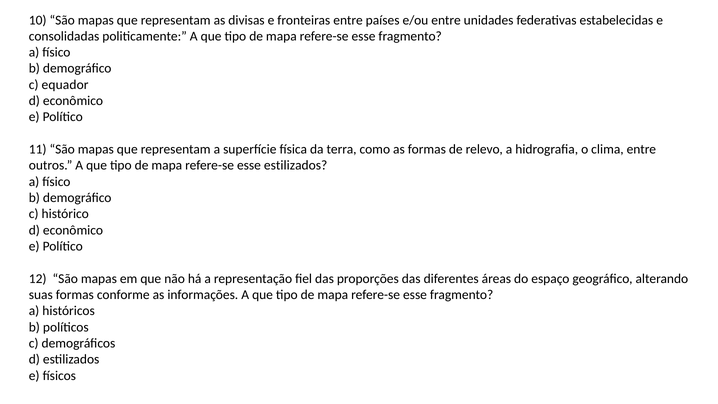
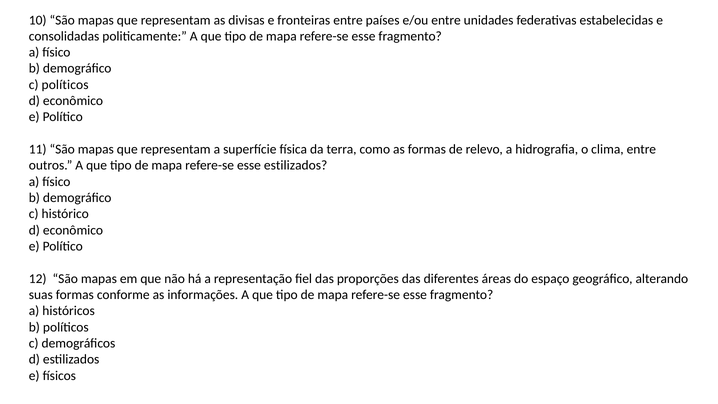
c equador: equador -> políticos (65, 85)
